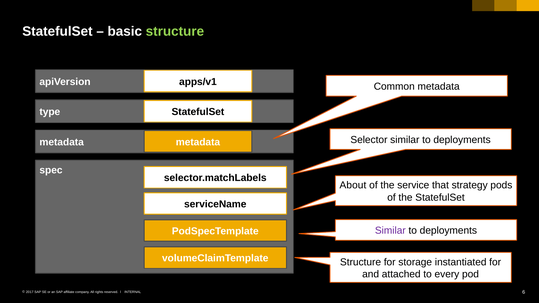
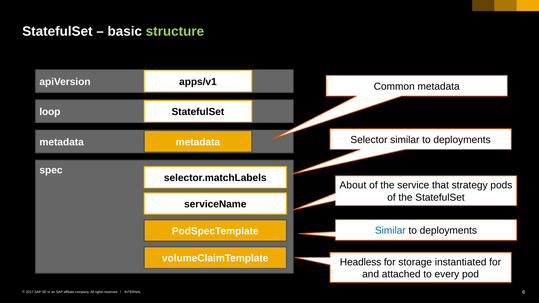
type: type -> loop (50, 112)
Similar colour: purple -> blue (390, 231)
Structure: Structure -> Headless (361, 262)
